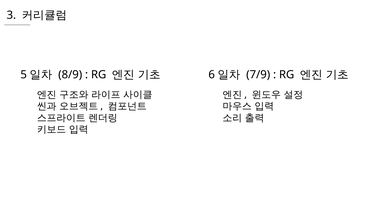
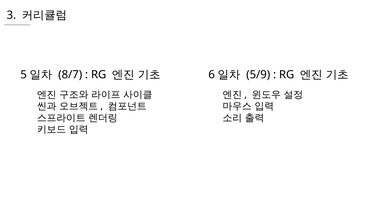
8/9: 8/9 -> 8/7 (70, 75)
7/9: 7/9 -> 5/9 (258, 75)
